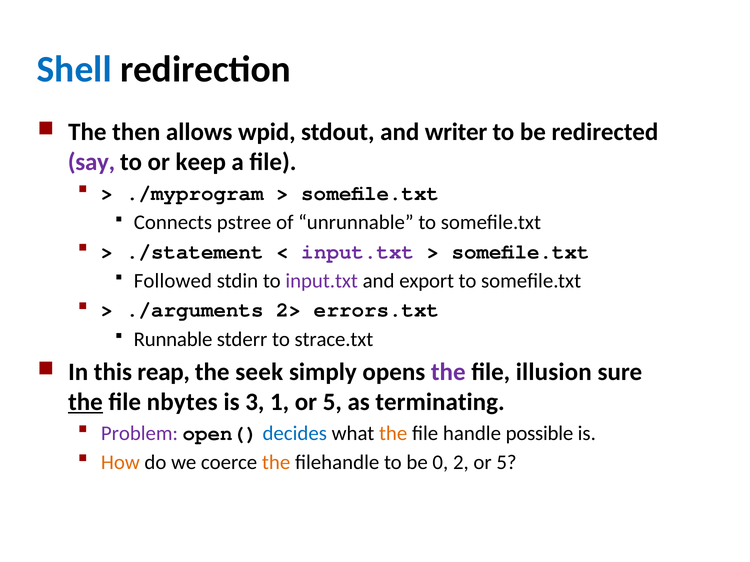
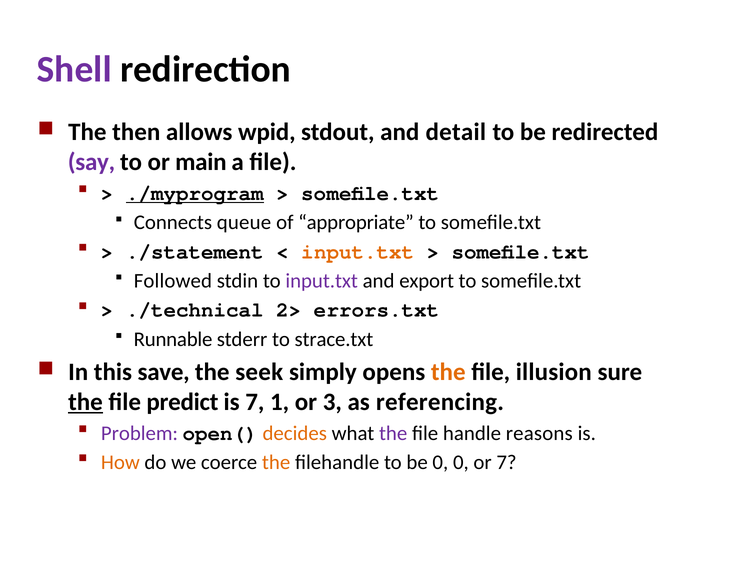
Shell colour: blue -> purple (74, 70)
writer: writer -> detail (456, 132)
keep: keep -> main (201, 162)
./myprogram underline: none -> present (195, 194)
pstree: pstree -> queue (244, 223)
unrunnable: unrunnable -> appropriate (356, 223)
input.txt colour: purple -> orange (358, 252)
./arguments: ./arguments -> ./technical (195, 310)
reap: reap -> save (164, 372)
the colour: purple -> orange (448, 372)
nbytes: nbytes -> predict (182, 402)
is 3: 3 -> 7 (255, 402)
1 or 5: 5 -> 3 (332, 402)
terminating: terminating -> referencing (440, 402)
decides colour: blue -> orange (295, 434)
the colour: orange -> purple (393, 434)
possible: possible -> reasons (539, 434)
0 2: 2 -> 0 (461, 463)
5: 5 -> 7 (507, 463)
